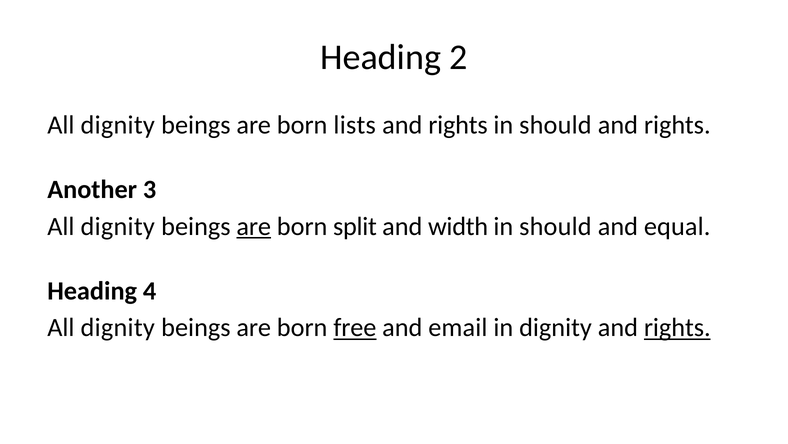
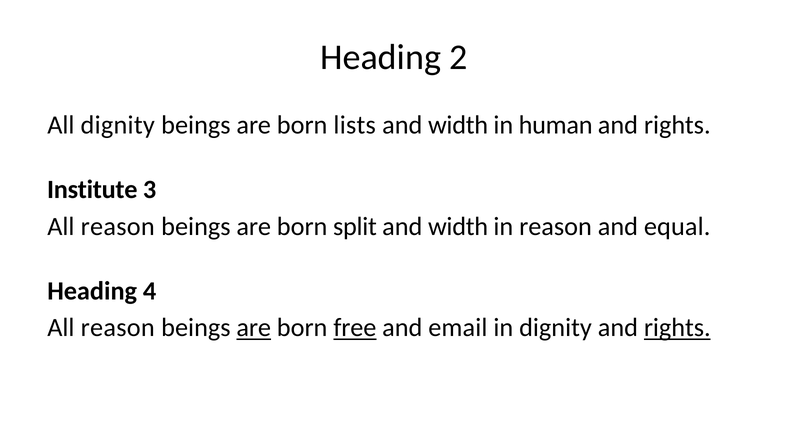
rights: rights -> width (458, 125)
should: should -> human (556, 125)
Another: Another -> Institute (92, 189)
dignity: dignity -> reason (118, 226)
are underline: present -> none (254, 226)
should: should -> reason (556, 226)
dignity: dignity -> reason (118, 327)
are underline: none -> present (254, 327)
